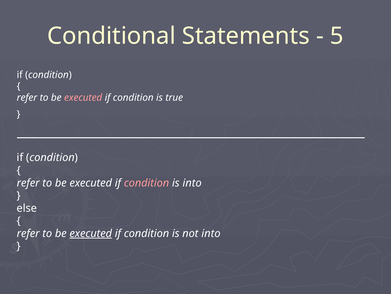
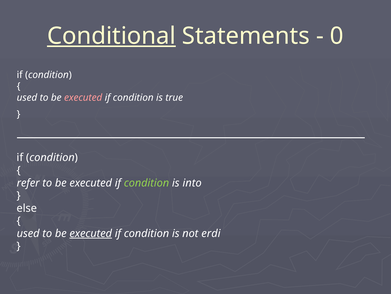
Conditional underline: none -> present (111, 36)
5: 5 -> 0 (337, 36)
refer: refer -> used (27, 97)
condition colour: pink -> light green (146, 182)
refer: refer -> used (28, 233)
not into: into -> erdi (211, 233)
